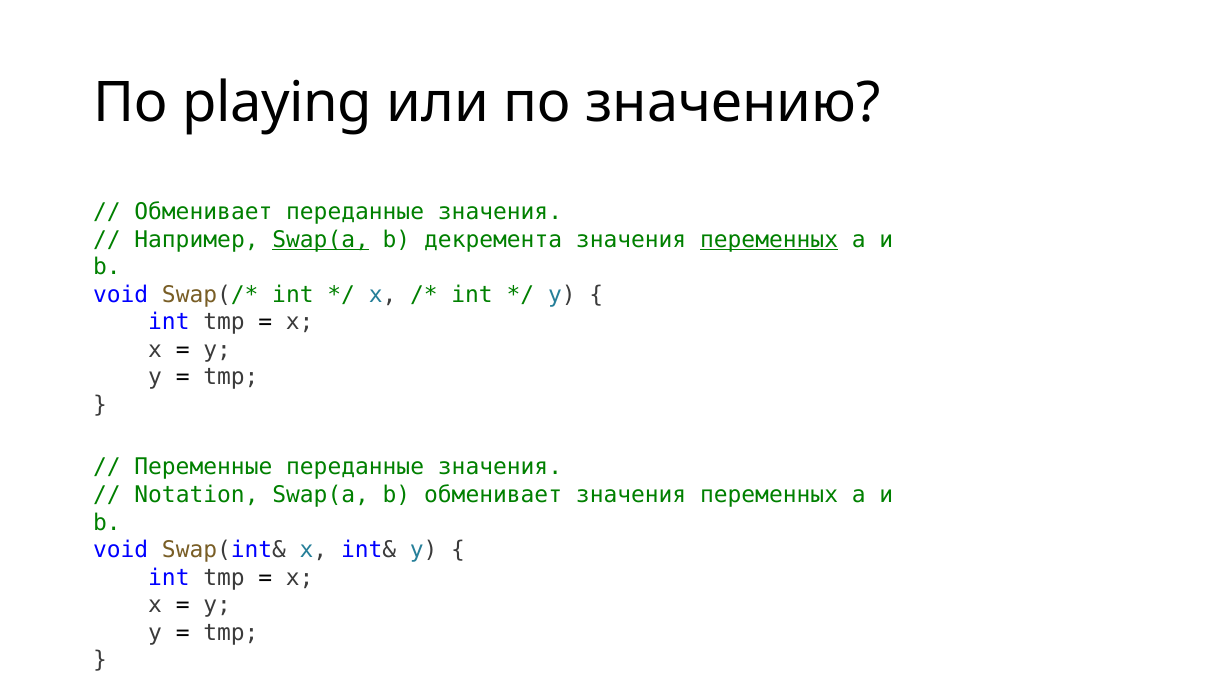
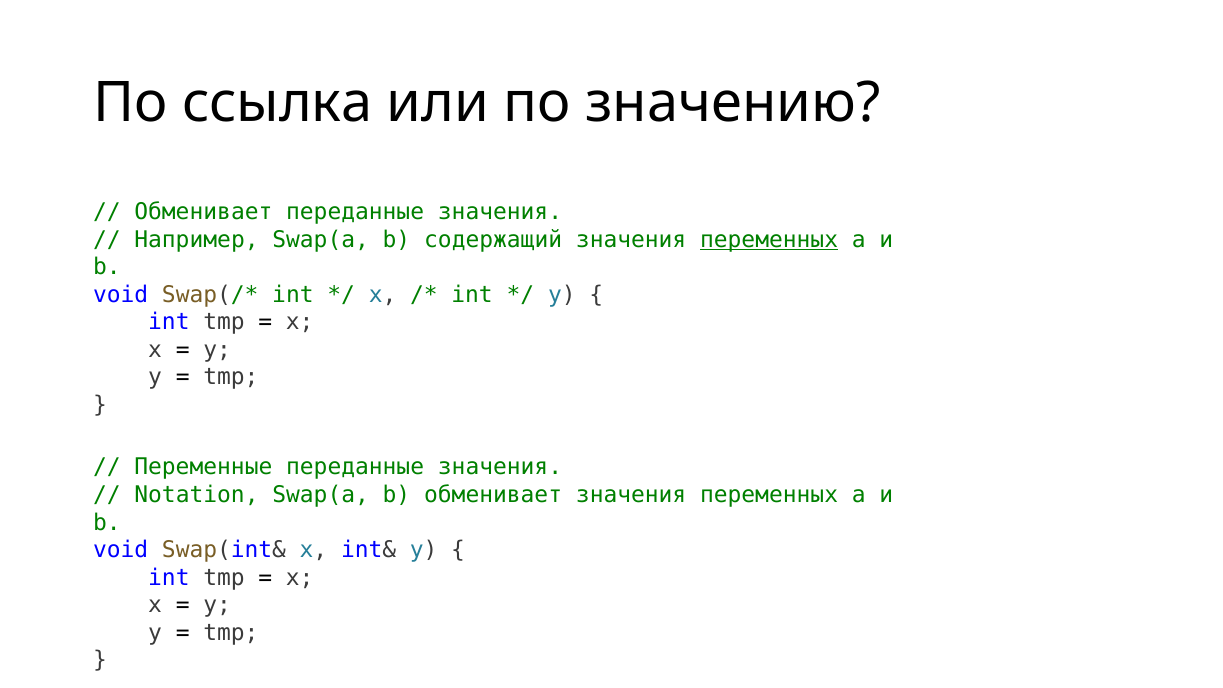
playing: playing -> ссылка (277, 103)
Swap(a underline: present -> none (321, 240)
декремента: декремента -> содержащий (493, 240)
